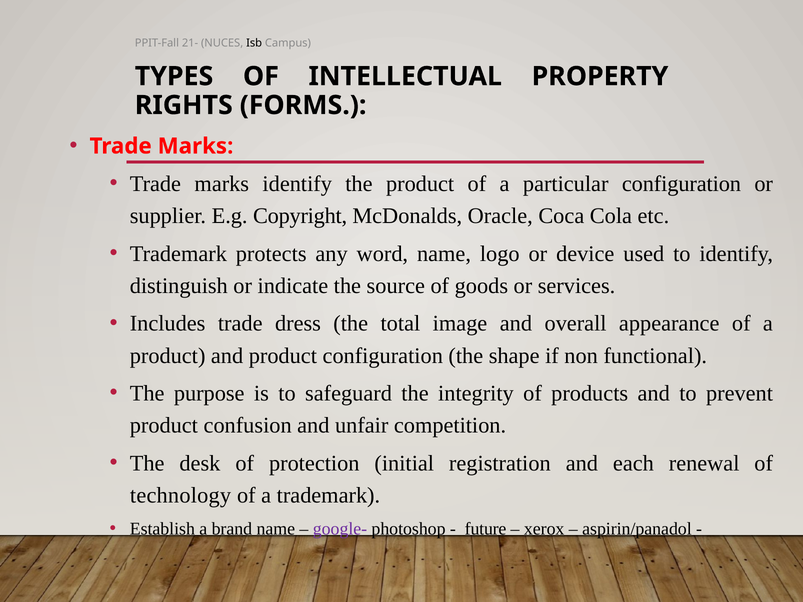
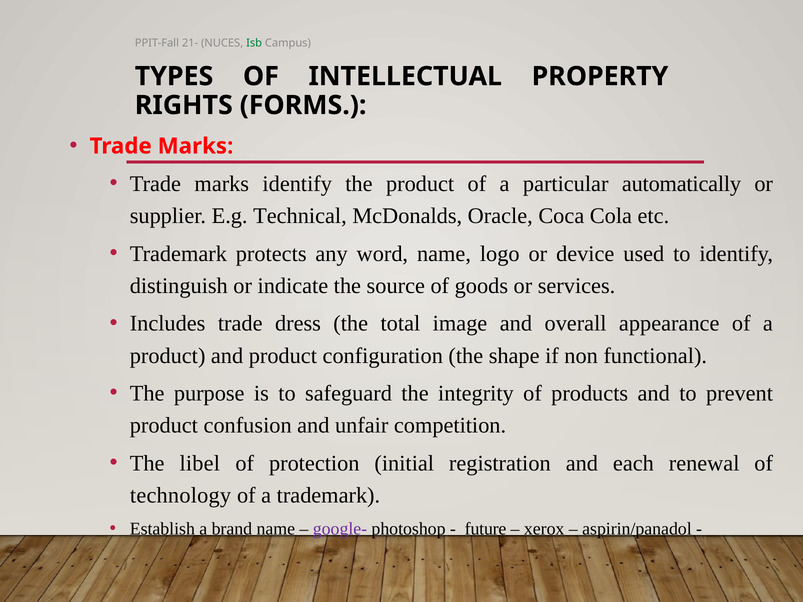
Isb colour: black -> green (254, 43)
particular configuration: configuration -> automatically (682, 184)
Copyright: Copyright -> Technical (300, 216)
desk: desk -> libel (200, 463)
